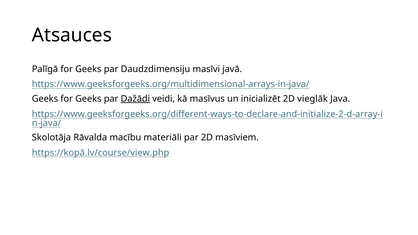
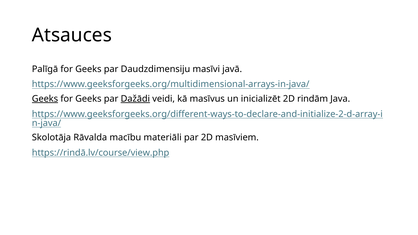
Geeks underline: none -> present (45, 99)
vieglāk: vieglāk -> rindām (313, 99)
https://kopā.lv/course/view.php: https://kopā.lv/course/view.php -> https://rindā.lv/course/view.php (101, 153)
